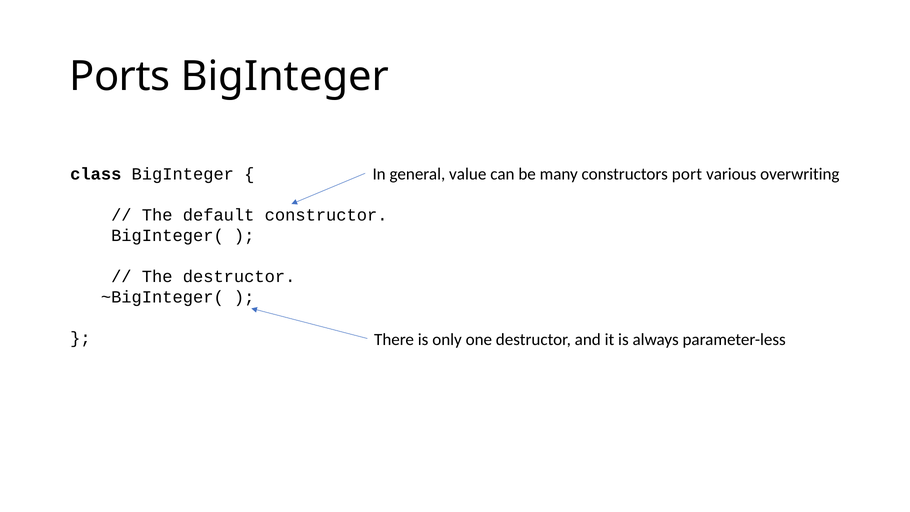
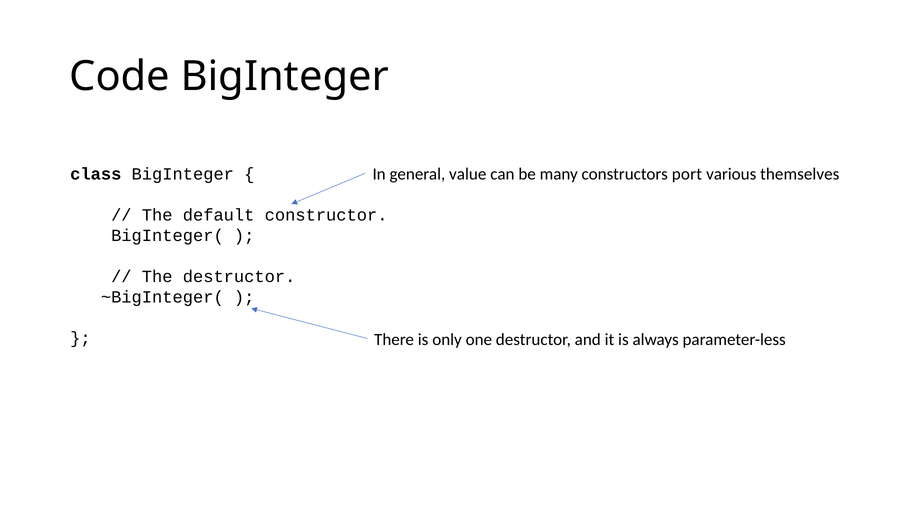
Ports: Ports -> Code (120, 76)
overwriting: overwriting -> themselves (800, 174)
